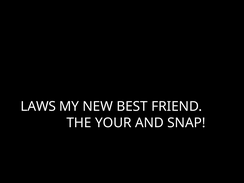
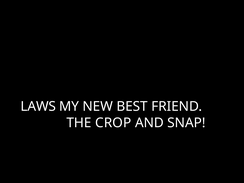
YOUR: YOUR -> CROP (113, 123)
